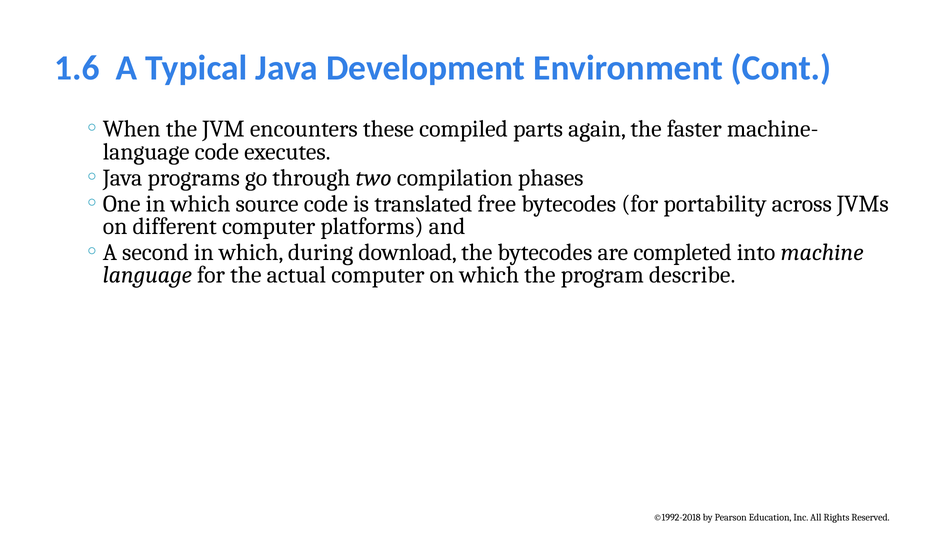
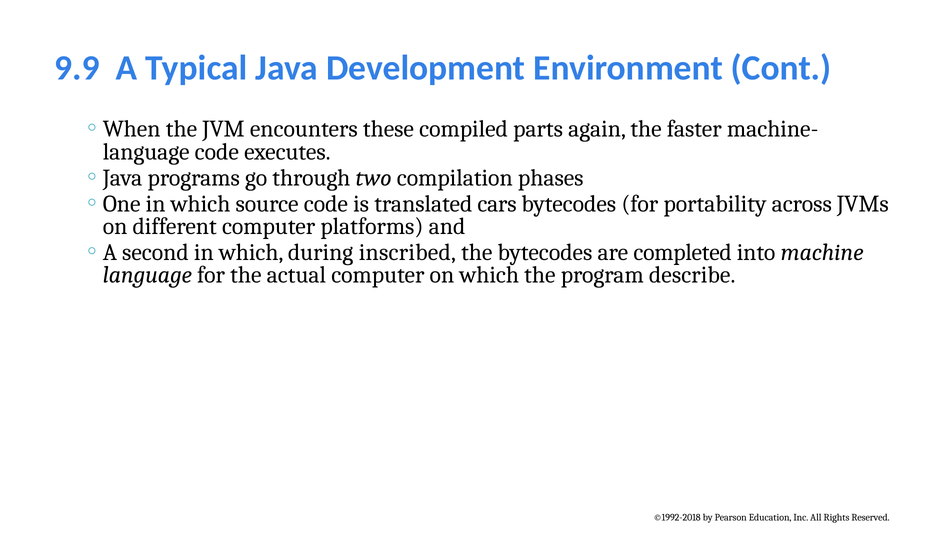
1.6: 1.6 -> 9.9 (77, 68)
free: free -> cars (497, 204)
download: download -> inscribed (407, 253)
